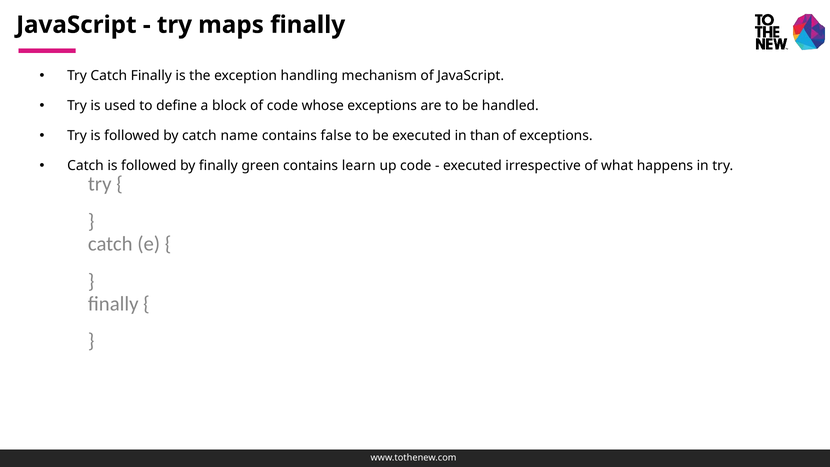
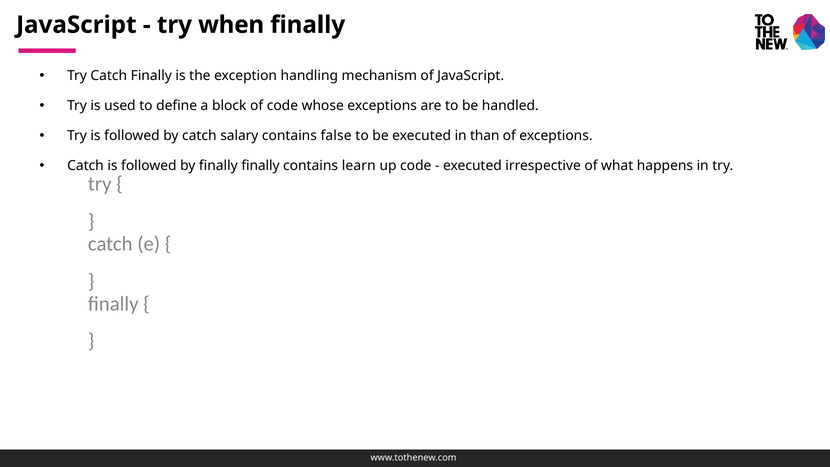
maps: maps -> when (231, 25)
name: name -> salary (239, 136)
finally green: green -> finally (260, 165)
